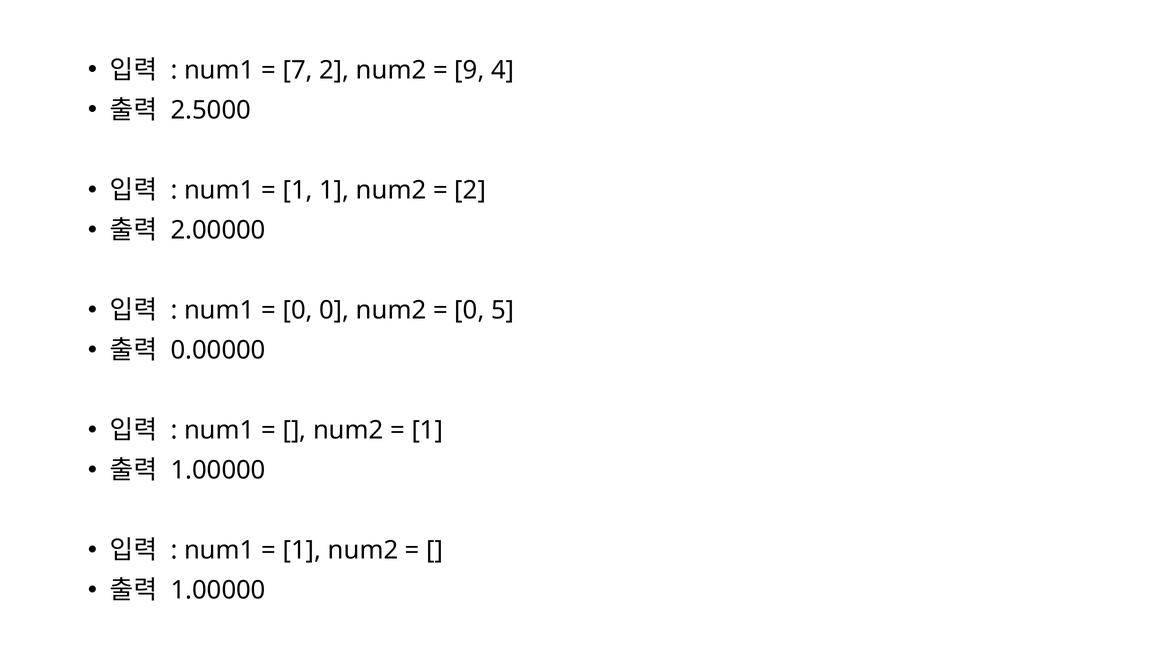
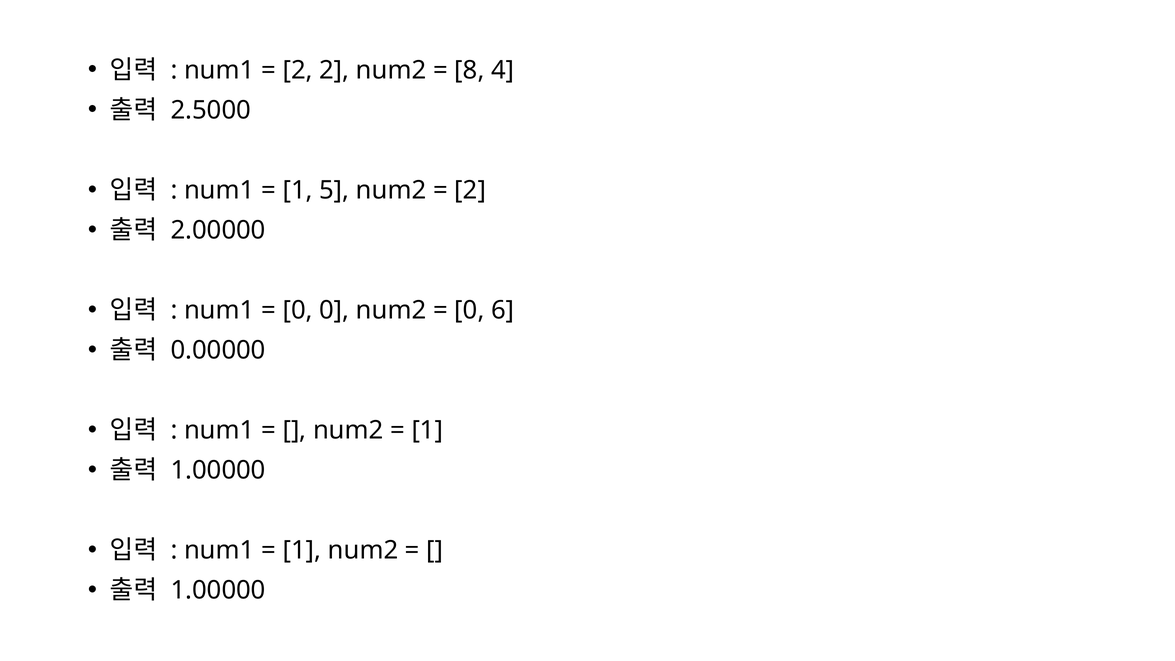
7: 7 -> 2 (298, 70)
9: 9 -> 8 (469, 70)
1 1: 1 -> 5 (334, 190)
5: 5 -> 6 (503, 310)
